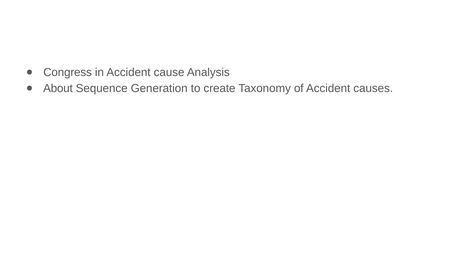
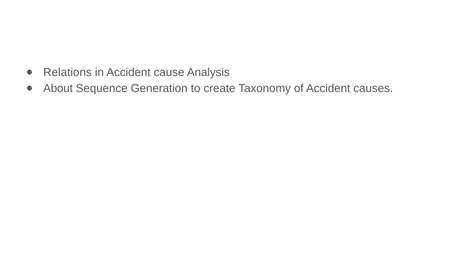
Congress: Congress -> Relations (68, 72)
